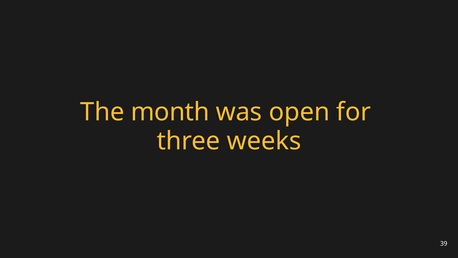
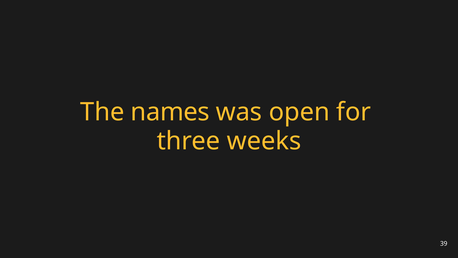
month: month -> names (170, 112)
